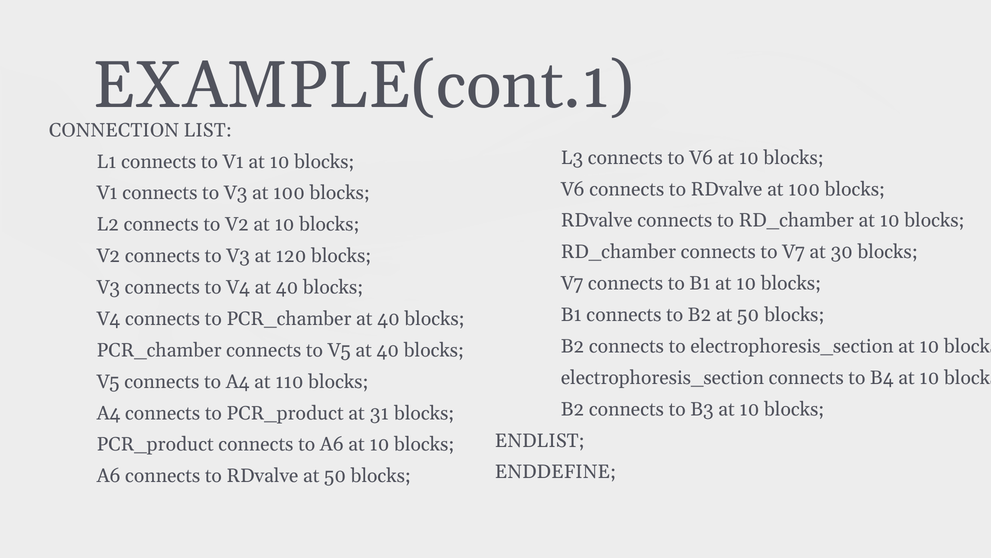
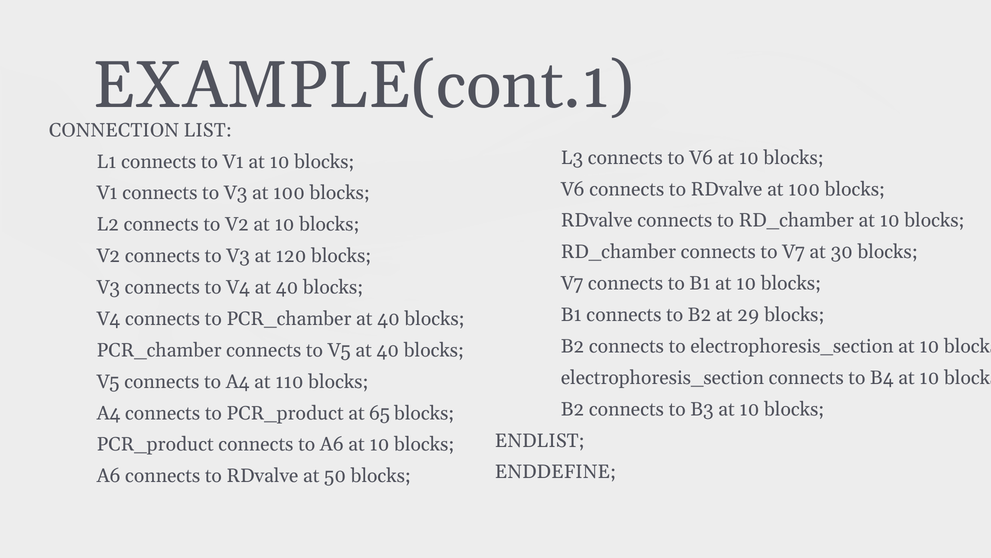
B2 at 50: 50 -> 29 (748, 315)
31: 31 -> 65 (380, 413)
